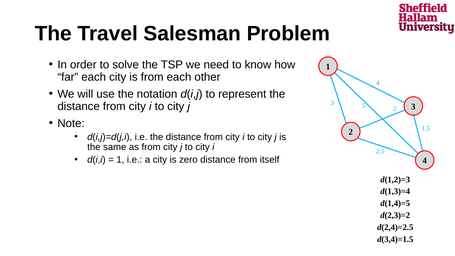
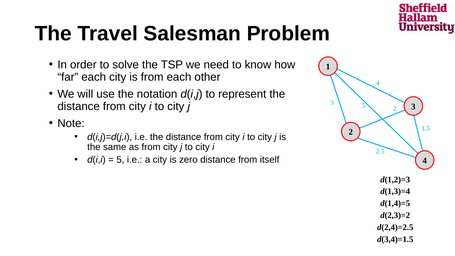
1: 1 -> 5 (120, 160)
